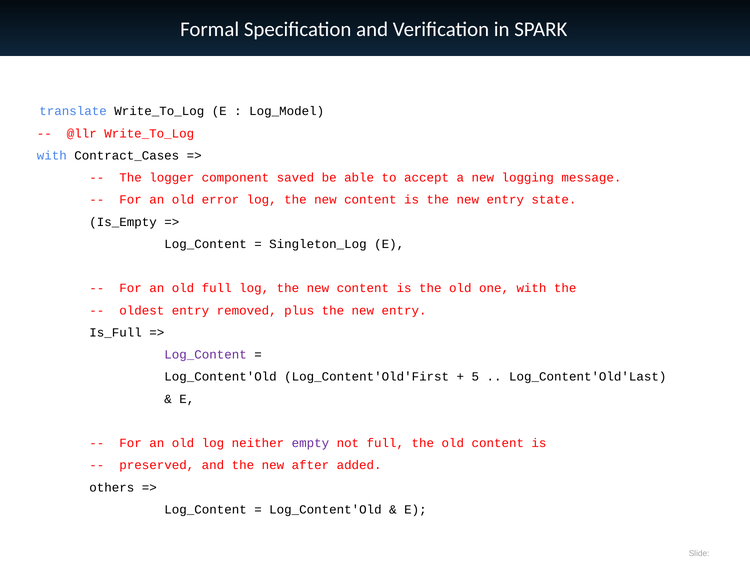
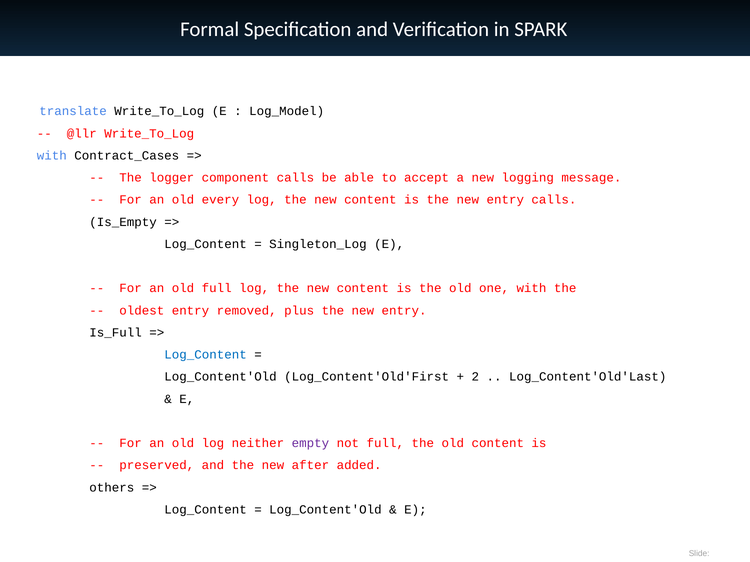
component saved: saved -> calls (295, 178)
error: error -> every (220, 200)
entry state: state -> calls (554, 200)
Log_Content colour: purple -> blue (206, 355)
5: 5 -> 2 (475, 377)
